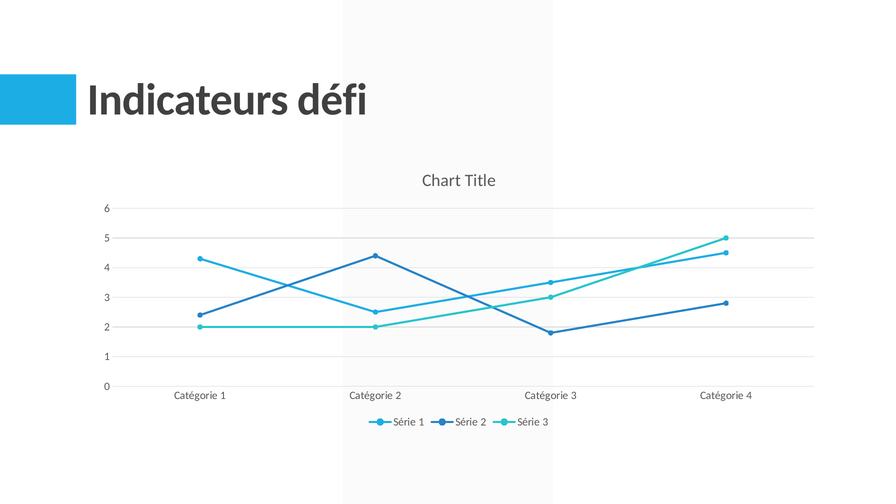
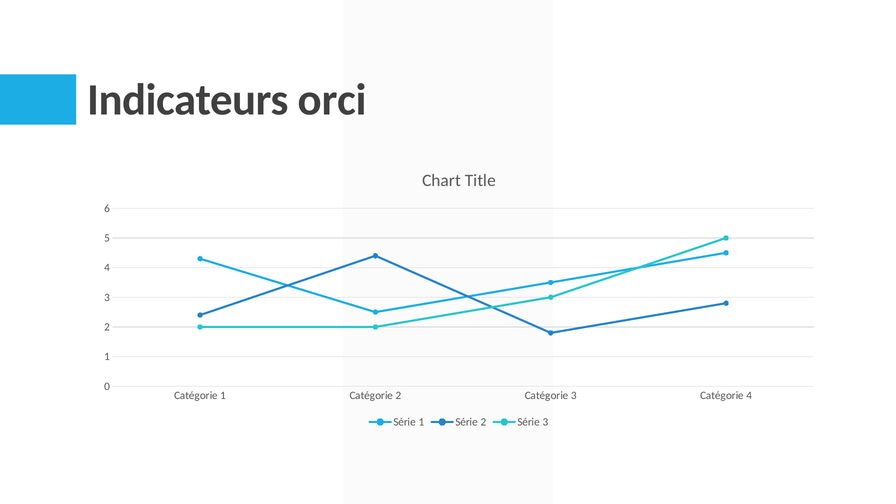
défi: défi -> orci (332, 100)
